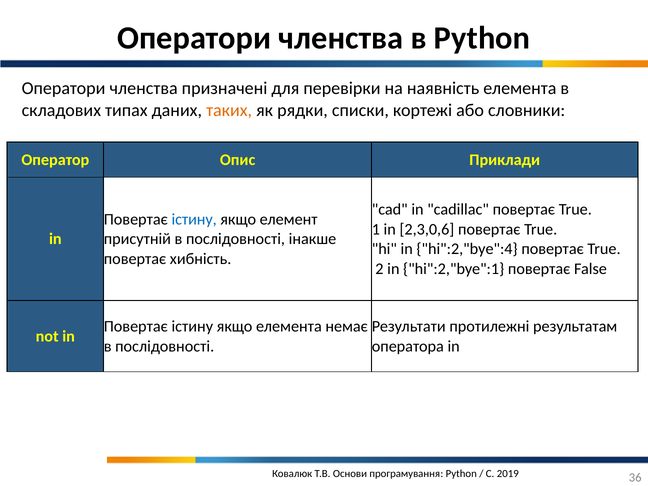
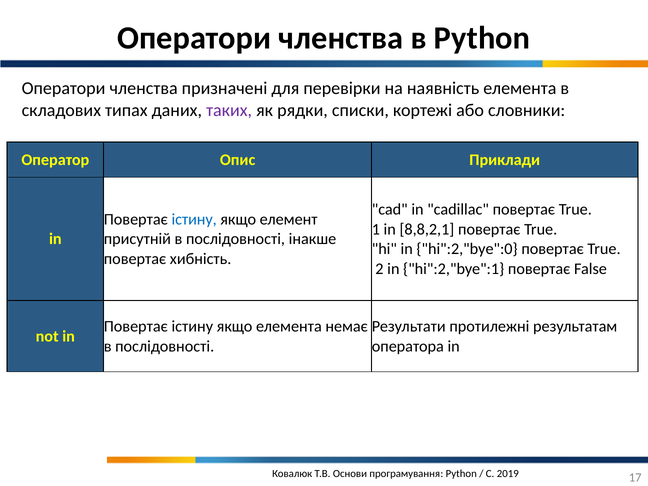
таких colour: orange -> purple (229, 110)
2,3,0,6: 2,3,0,6 -> 8,8,2,1 (427, 229)
hi":2,"bye":4: hi":2,"bye":4 -> hi":2,"bye":0 (467, 249)
36: 36 -> 17 (635, 478)
